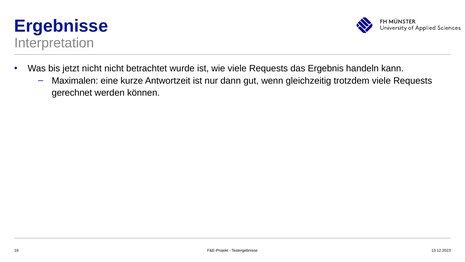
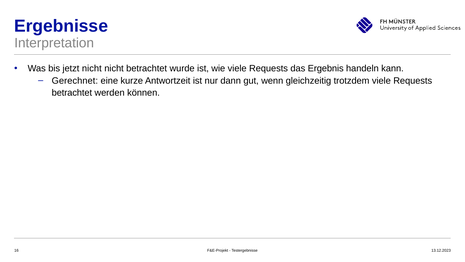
Maximalen: Maximalen -> Gerechnet (75, 81)
gerechnet: gerechnet -> betrachtet (72, 93)
